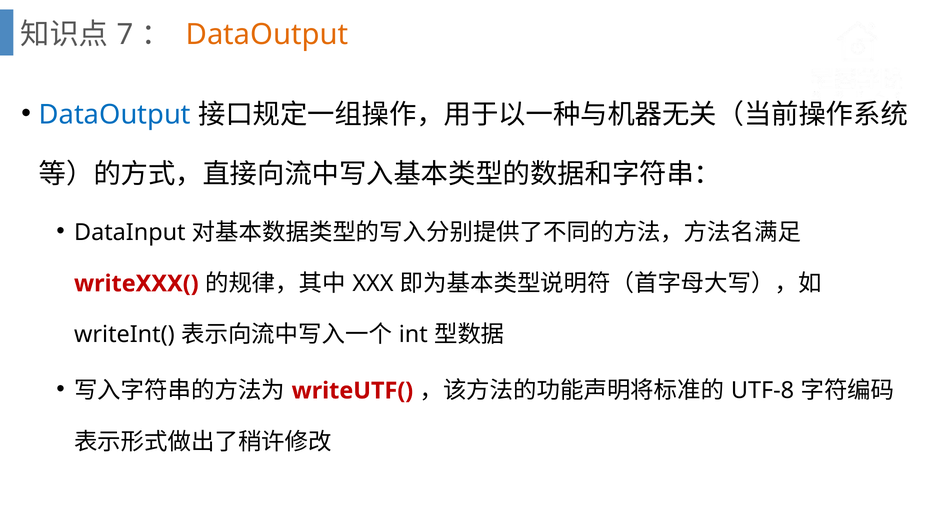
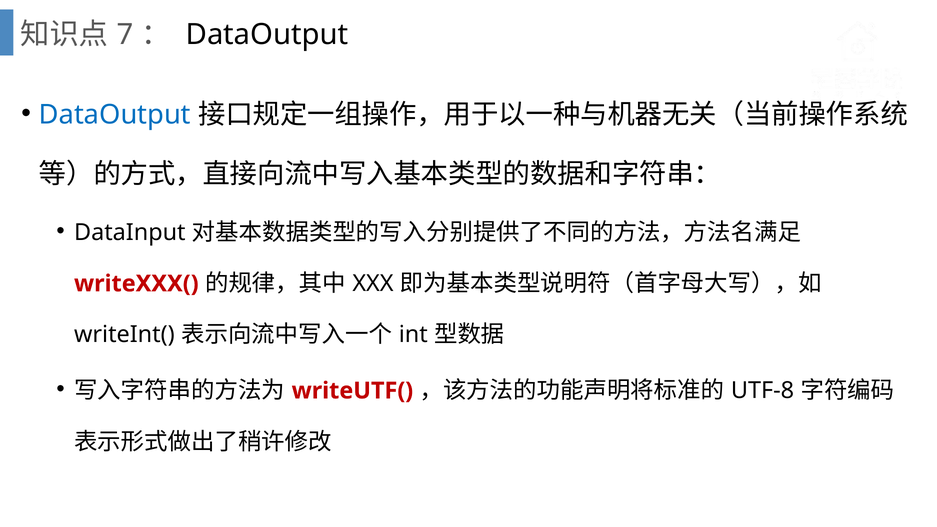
DataOutput colour: orange -> black (267, 34)
